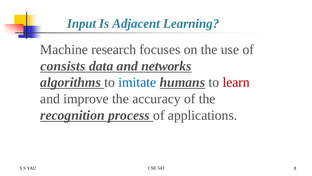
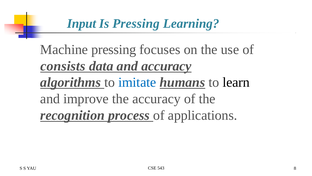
Is Adjacent: Adjacent -> Pressing (136, 23)
Machine research: research -> pressing (114, 49)
and networks: networks -> accuracy (166, 66)
learn colour: red -> black (236, 82)
